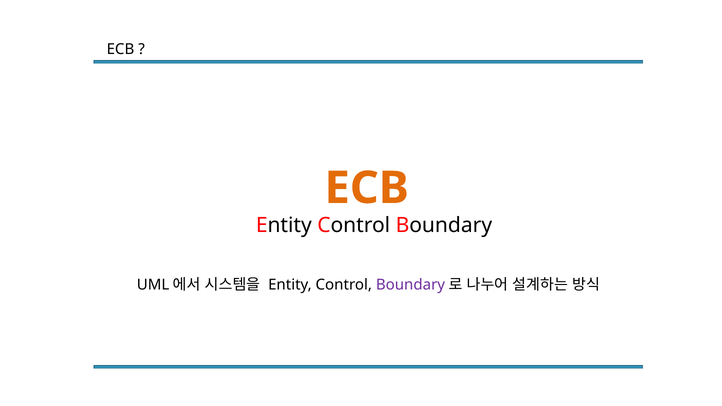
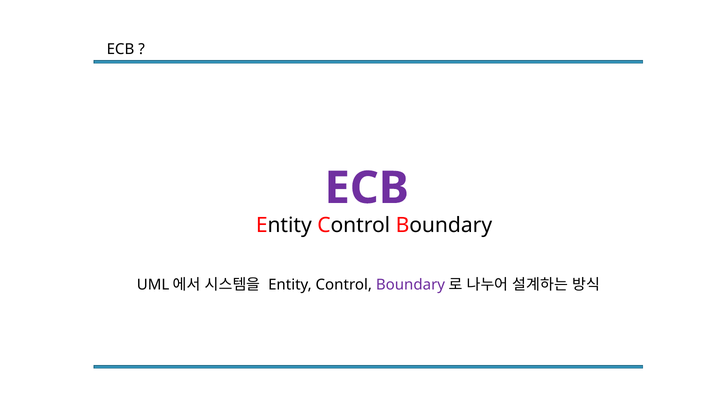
ECB colour: orange -> purple (367, 188)
